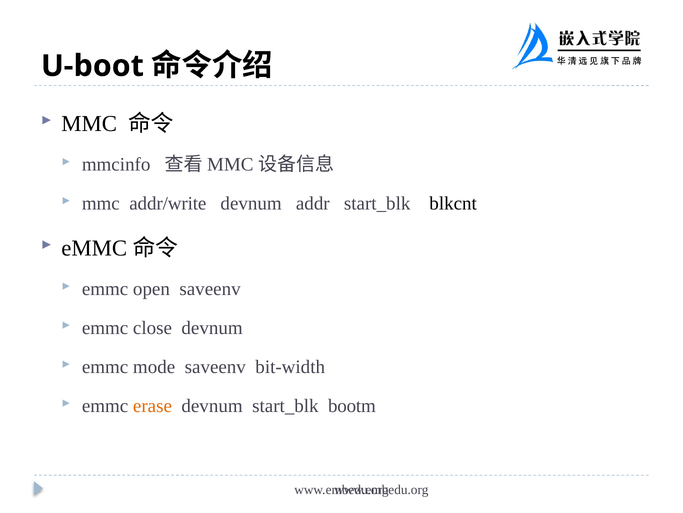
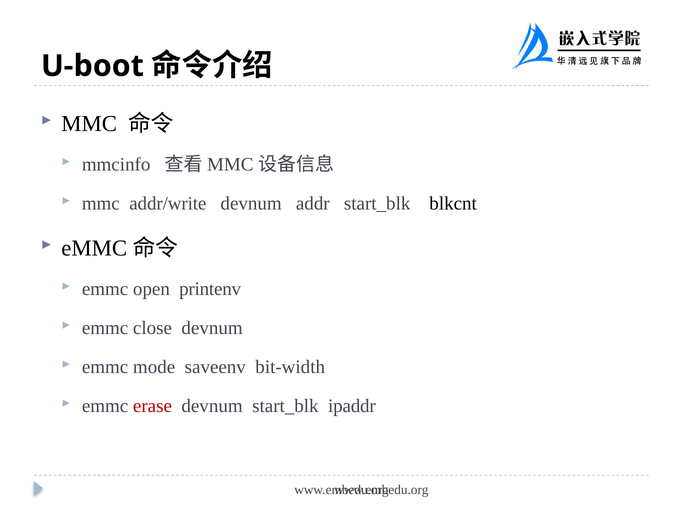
open saveenv: saveenv -> printenv (210, 289)
erase colour: orange -> red (152, 405)
bootm: bootm -> ipaddr (352, 405)
